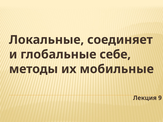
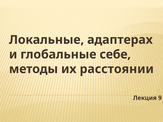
соединяет: соединяет -> адаптерах (120, 40)
мобильные: мобильные -> расстоянии (117, 69)
